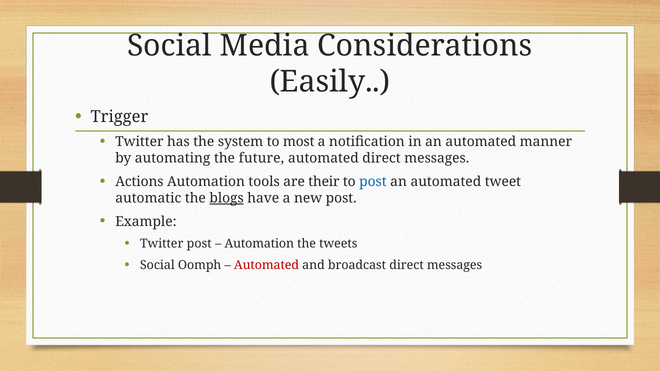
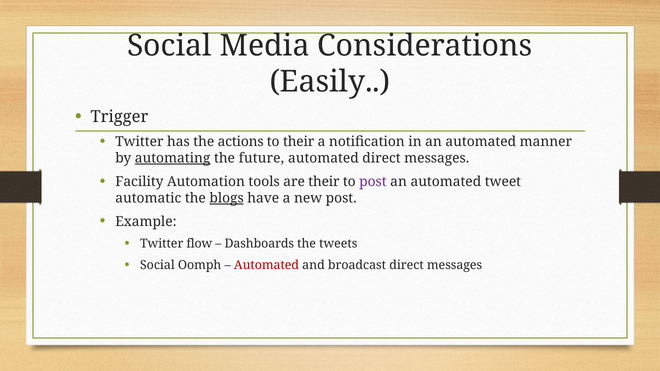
system: system -> actions (241, 142)
to most: most -> their (299, 142)
automating underline: none -> present (173, 158)
Actions: Actions -> Facility (139, 182)
post colour: blue -> purple (373, 182)
Twitter post: post -> flow (199, 244)
Automation: Automation -> Dashboards (259, 244)
